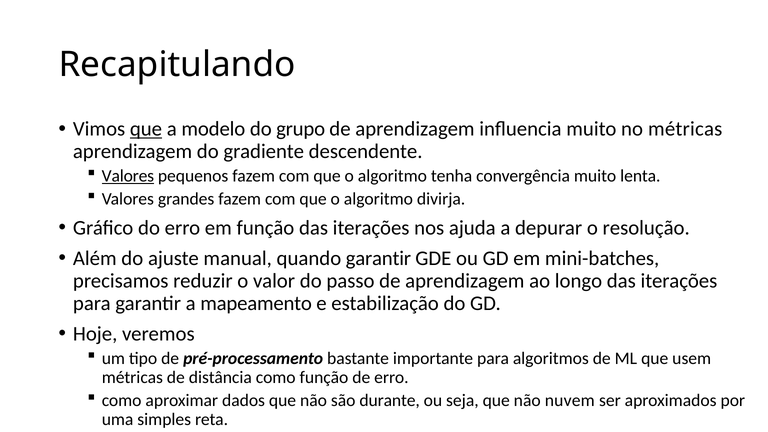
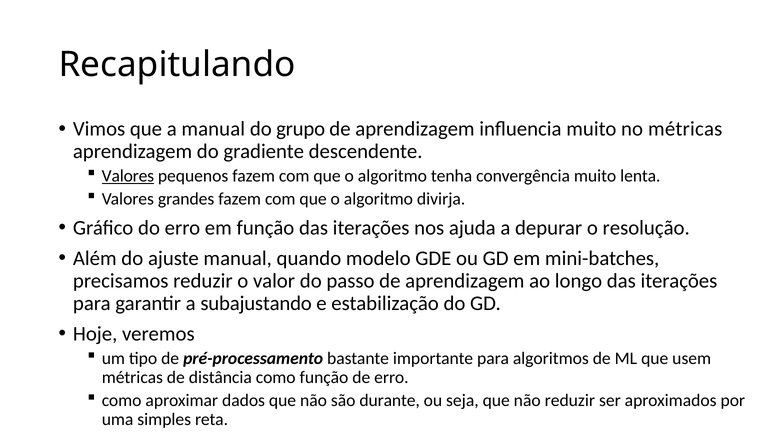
que underline: present -> none (146, 129)
a modelo: modelo -> manual (213, 129)
quando garantir: garantir -> modelo (378, 258)
mapeamento: mapeamento -> subajustando (256, 303)
não nuvem: nuvem -> reduzir (570, 400)
